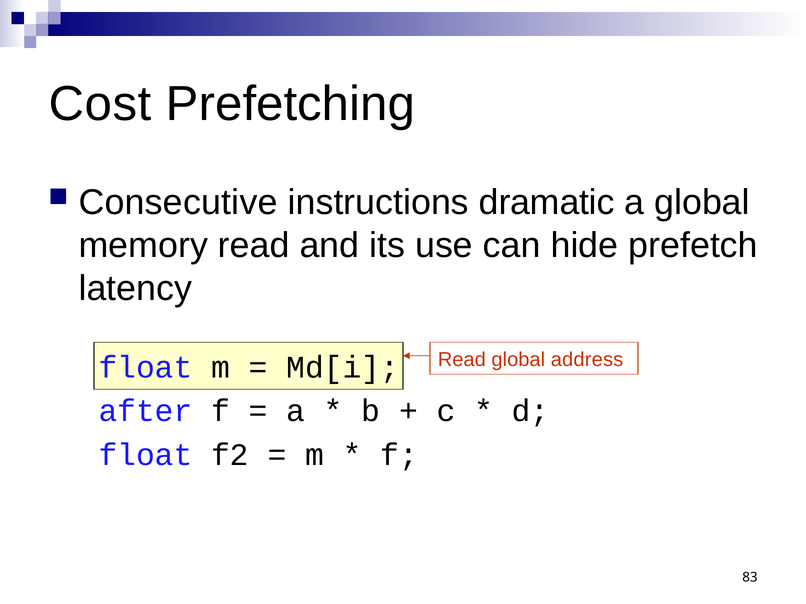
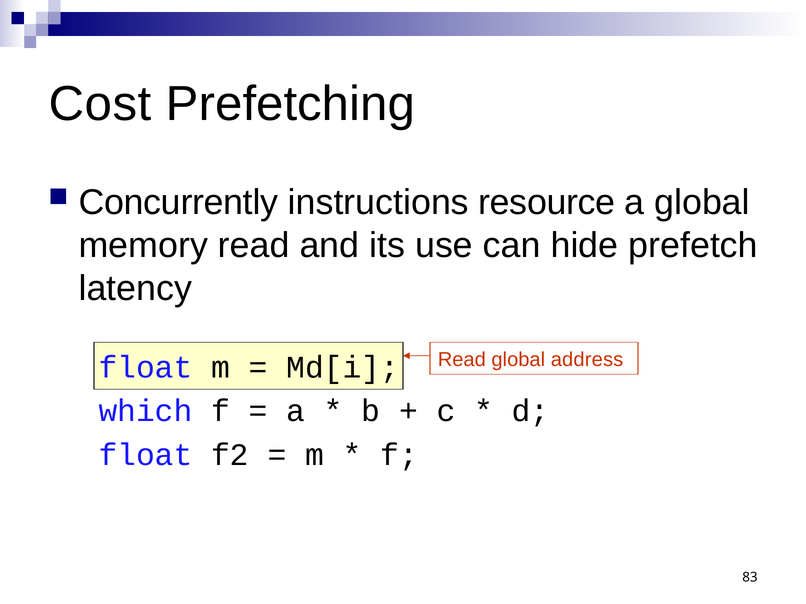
Consecutive: Consecutive -> Concurrently (178, 203)
dramatic: dramatic -> resource (547, 203)
after: after -> which (146, 411)
